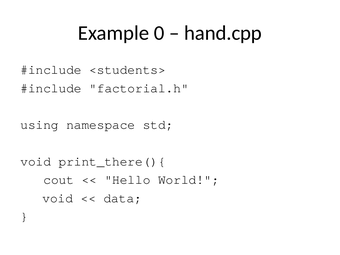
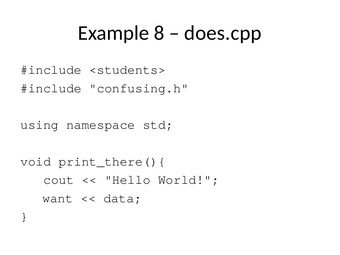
0: 0 -> 8 (159, 33)
hand.cpp: hand.cpp -> does.cpp (223, 33)
factorial.h: factorial.h -> confusing.h (139, 88)
void: void -> want (58, 198)
